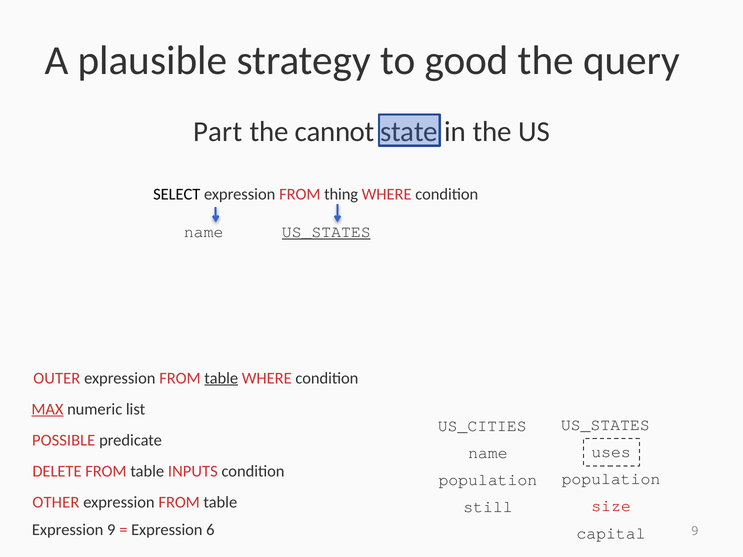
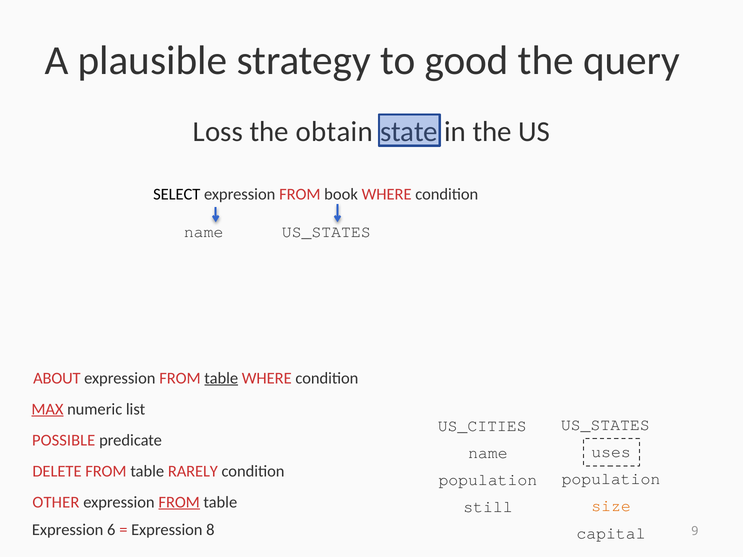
Part: Part -> Loss (218, 132)
cannot: cannot -> obtain (334, 132)
thing: thing -> book (341, 194)
US_STATES underline: present -> none (326, 232)
OUTER: OUTER -> ABOUT (57, 378)
INPUTS: INPUTS -> RARELY (193, 471)
FROM underline: none -> present (179, 502)
size colour: red -> orange (611, 506)
Expression 9: 9 -> 6 (111, 530)
6: 6 -> 8 (210, 530)
